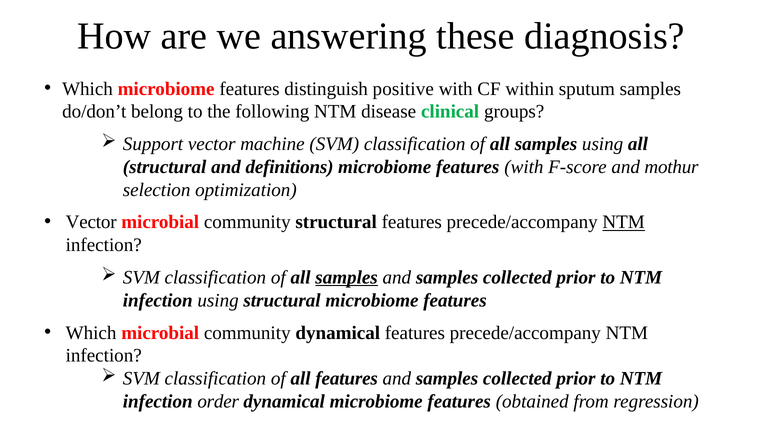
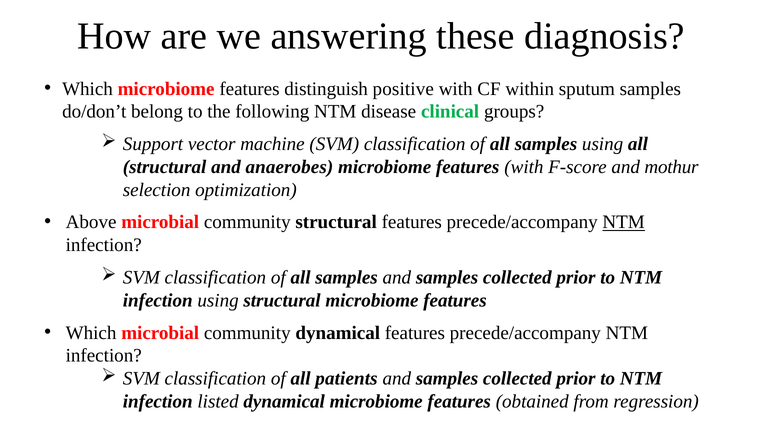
definitions: definitions -> anaerobes (289, 167)
Vector: Vector -> Above (91, 222)
samples underline: present -> none (347, 277)
all features: features -> patients (346, 378)
order: order -> listed (218, 401)
